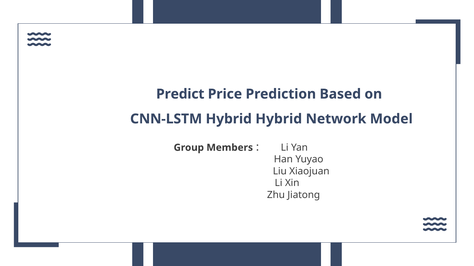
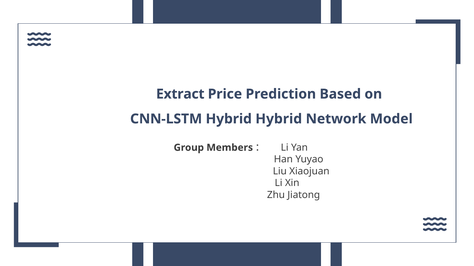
Predict: Predict -> Extract (180, 94)
